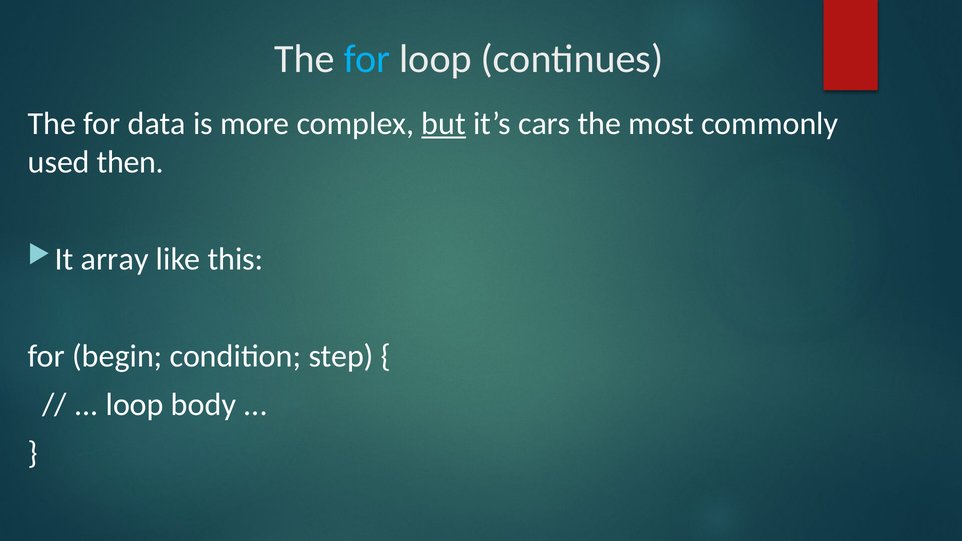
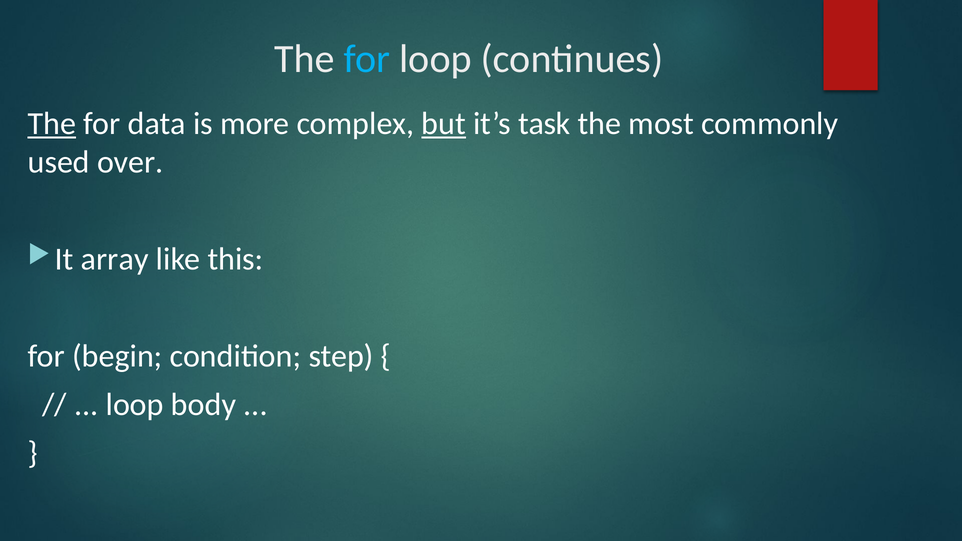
The underline: none -> present (52, 124)
cars: cars -> task (544, 124)
then: then -> over (130, 162)
